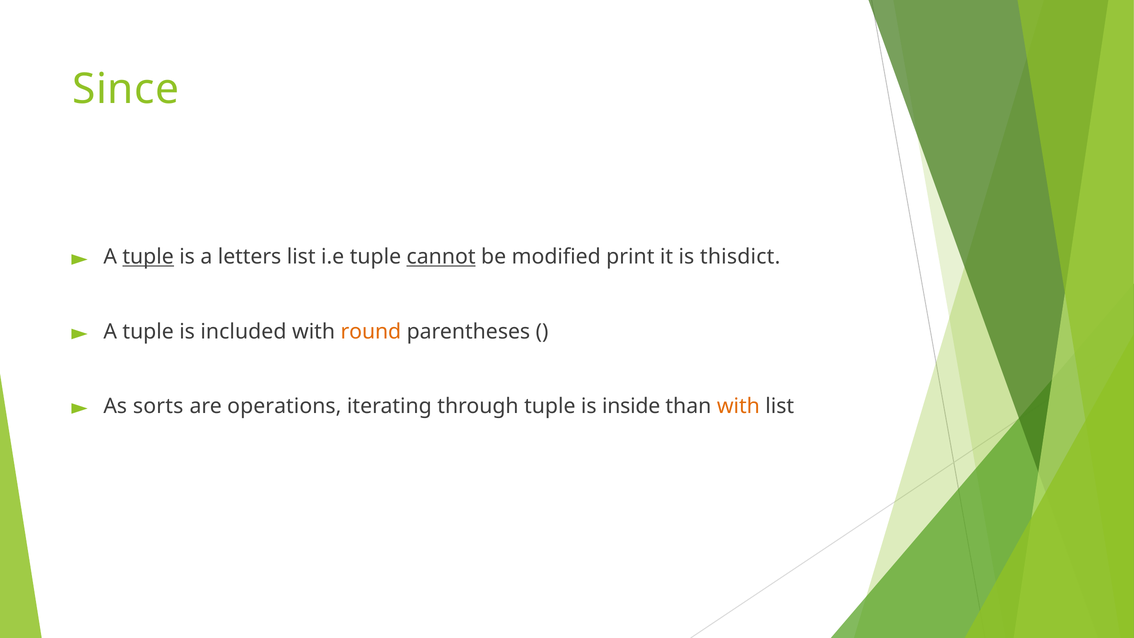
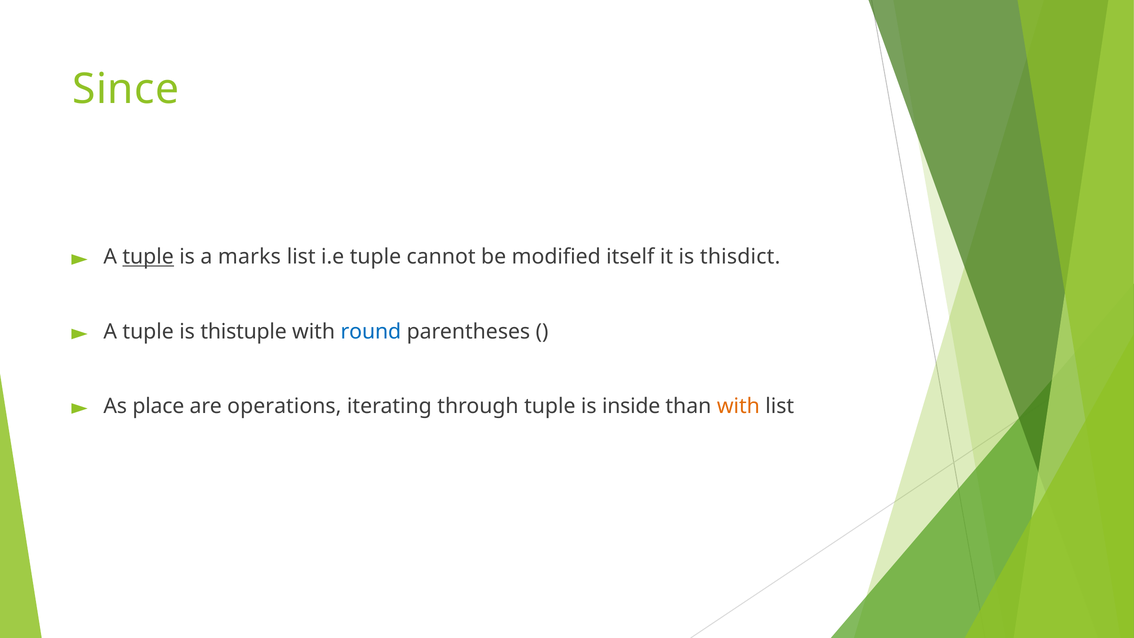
letters: letters -> marks (249, 257)
cannot underline: present -> none (441, 257)
print: print -> itself (630, 257)
included: included -> thistuple (244, 331)
round colour: orange -> blue (371, 331)
sorts: sorts -> place (158, 406)
